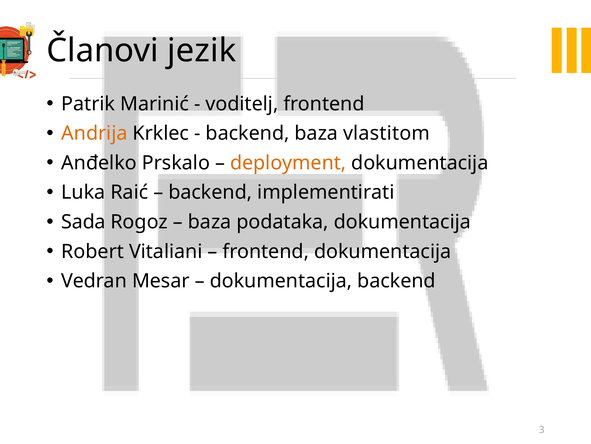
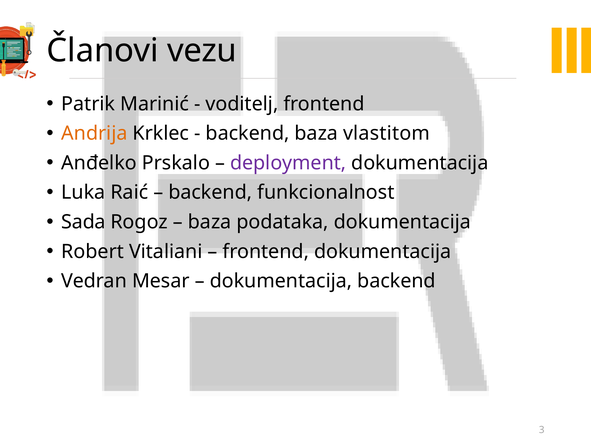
jezik: jezik -> vezu (202, 51)
deployment colour: orange -> purple (288, 163)
implementirati: implementirati -> funkcionalnost (326, 192)
